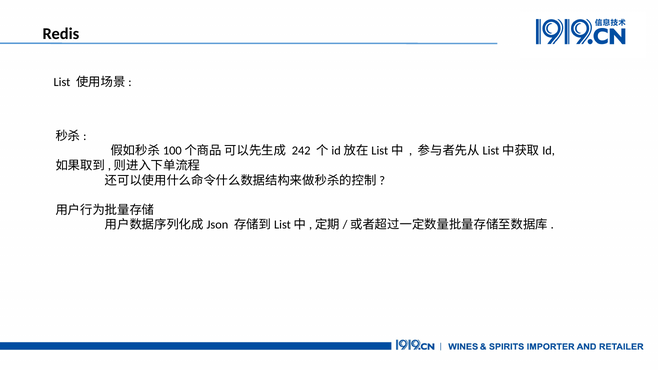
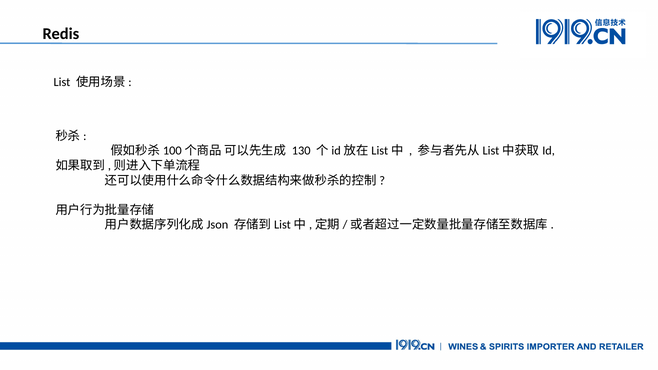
242: 242 -> 130 (301, 151)
